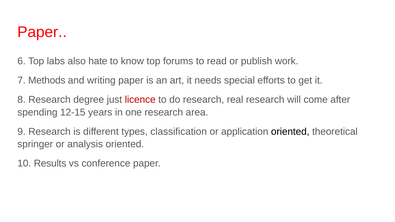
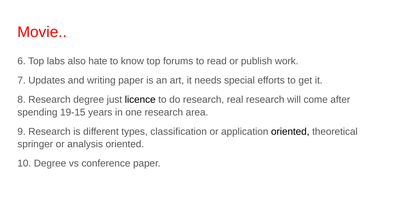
Paper: Paper -> Movie (42, 32)
Methods: Methods -> Updates (47, 80)
licence colour: red -> black (140, 100)
12-15: 12-15 -> 19-15 (73, 112)
10 Results: Results -> Degree (50, 164)
